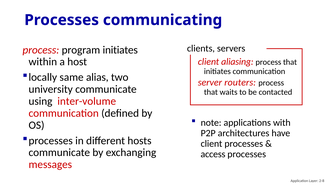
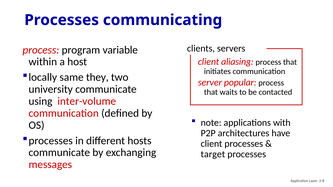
program initiates: initiates -> variable (120, 50)
alias: alias -> they (97, 77)
routers: routers -> popular (240, 83)
access: access -> target (213, 154)
